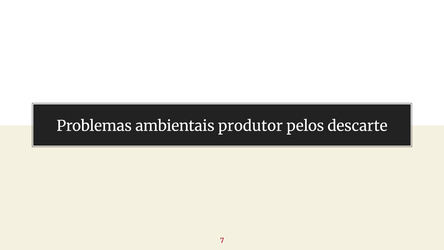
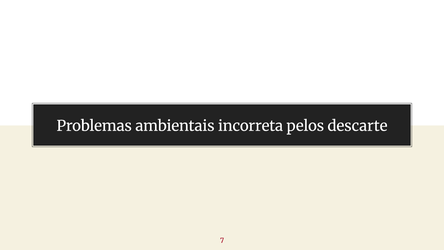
produtor: produtor -> incorreta (251, 126)
